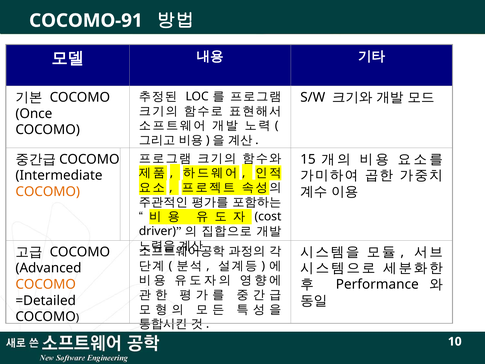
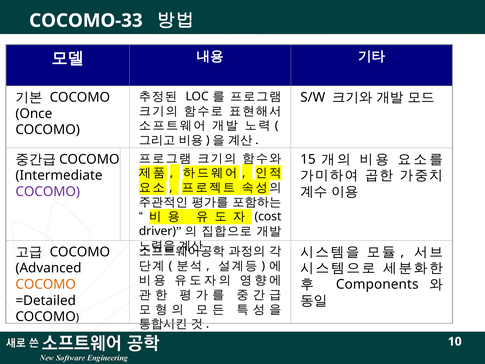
COCOMO-91: COCOMO-91 -> COCOMO-33 (86, 21)
COCOMO colour: orange -> purple (48, 191)
Performance: Performance -> Components (377, 284)
